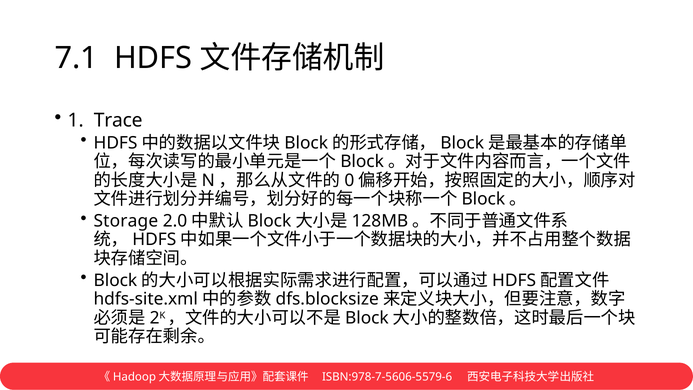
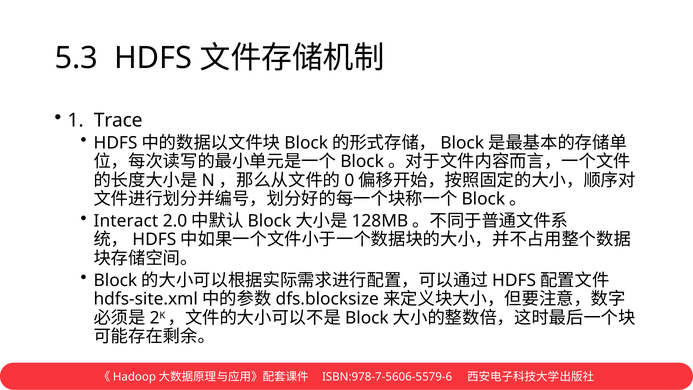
7.1: 7.1 -> 5.3 (76, 58)
Storage: Storage -> Interact (126, 221)
